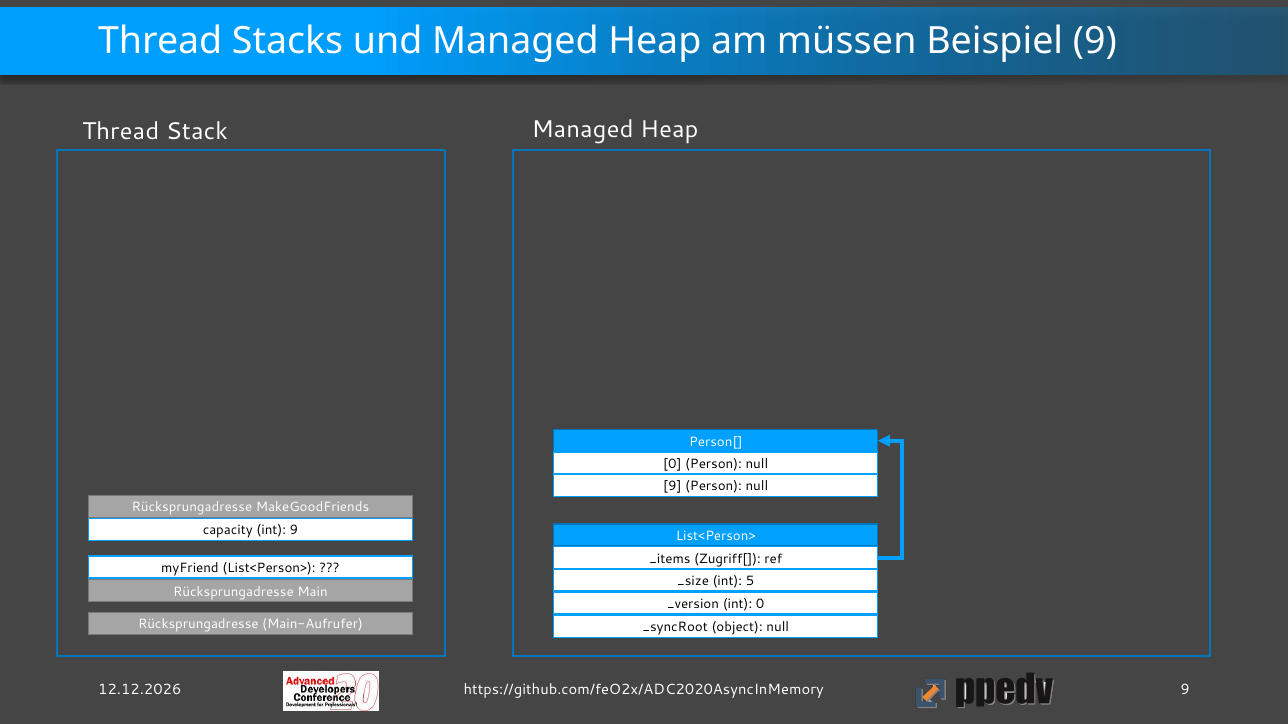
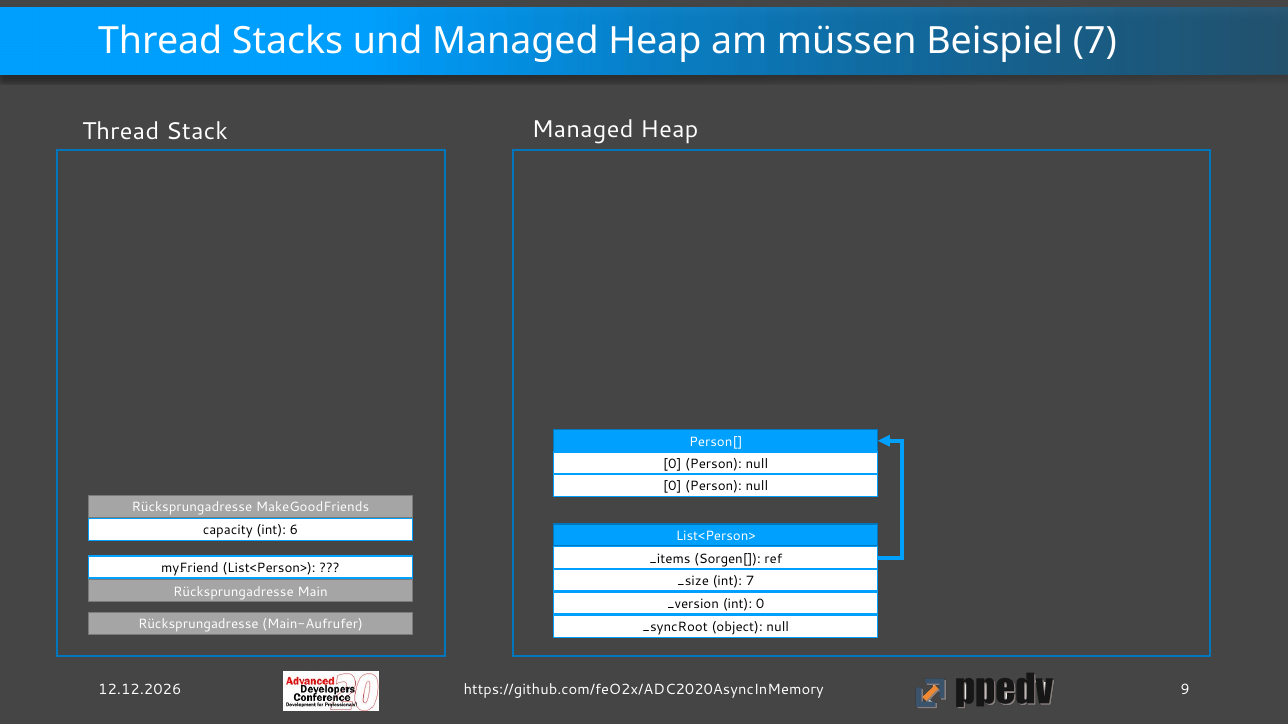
Beispiel 9: 9 -> 7 (1095, 42)
9: 9 -> 0 (672, 487)
int 9: 9 -> 6 (294, 531)
Zugriff[: Zugriff[ -> Sorgen[ (728, 559)
int 5: 5 -> 7 (750, 581)
